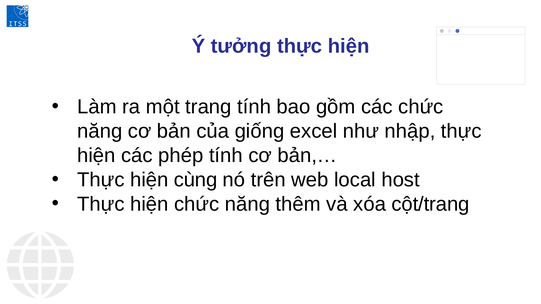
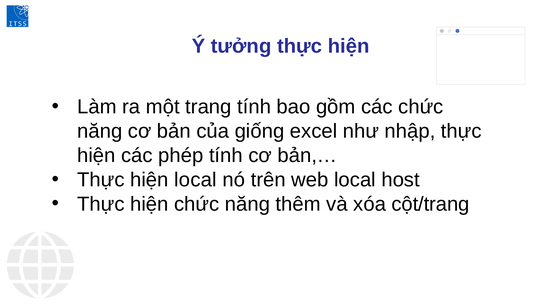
hiện cùng: cùng -> local (195, 180)
